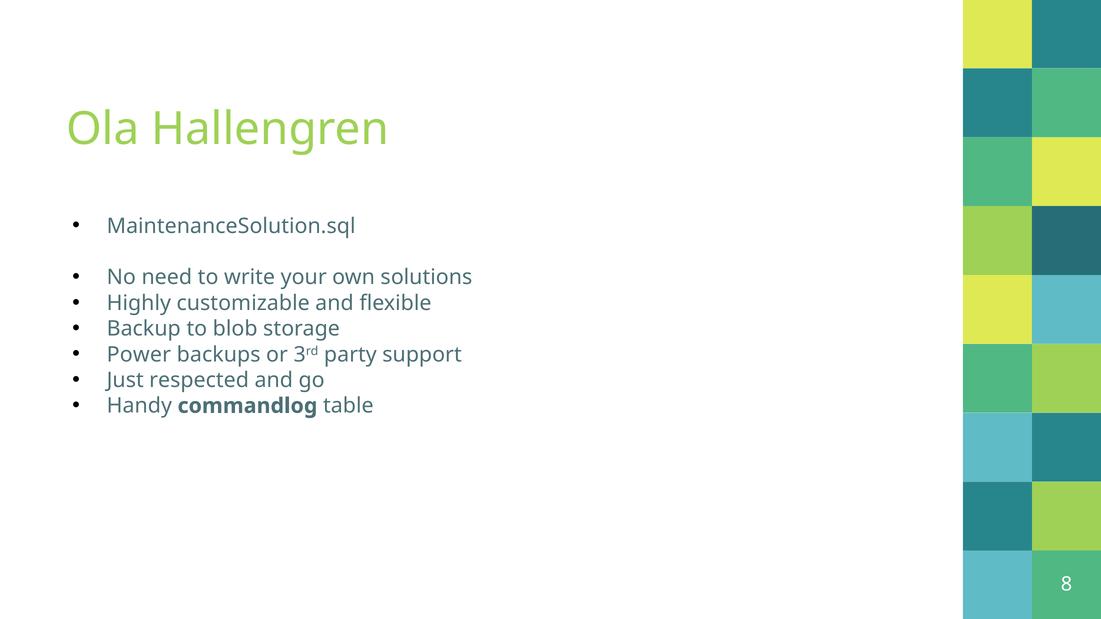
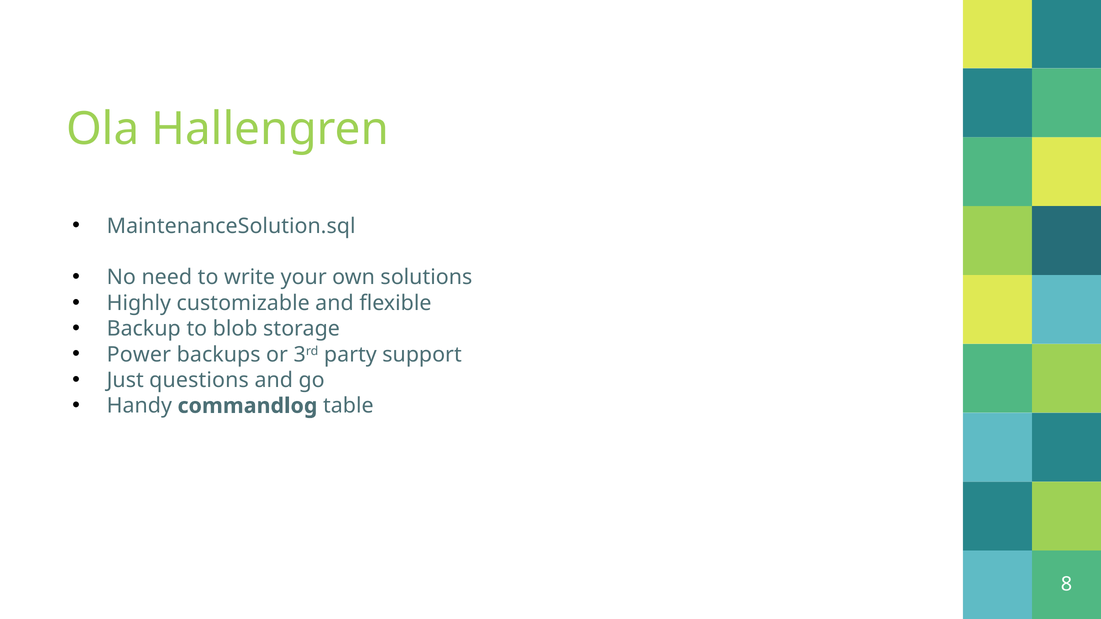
respected: respected -> questions (199, 380)
